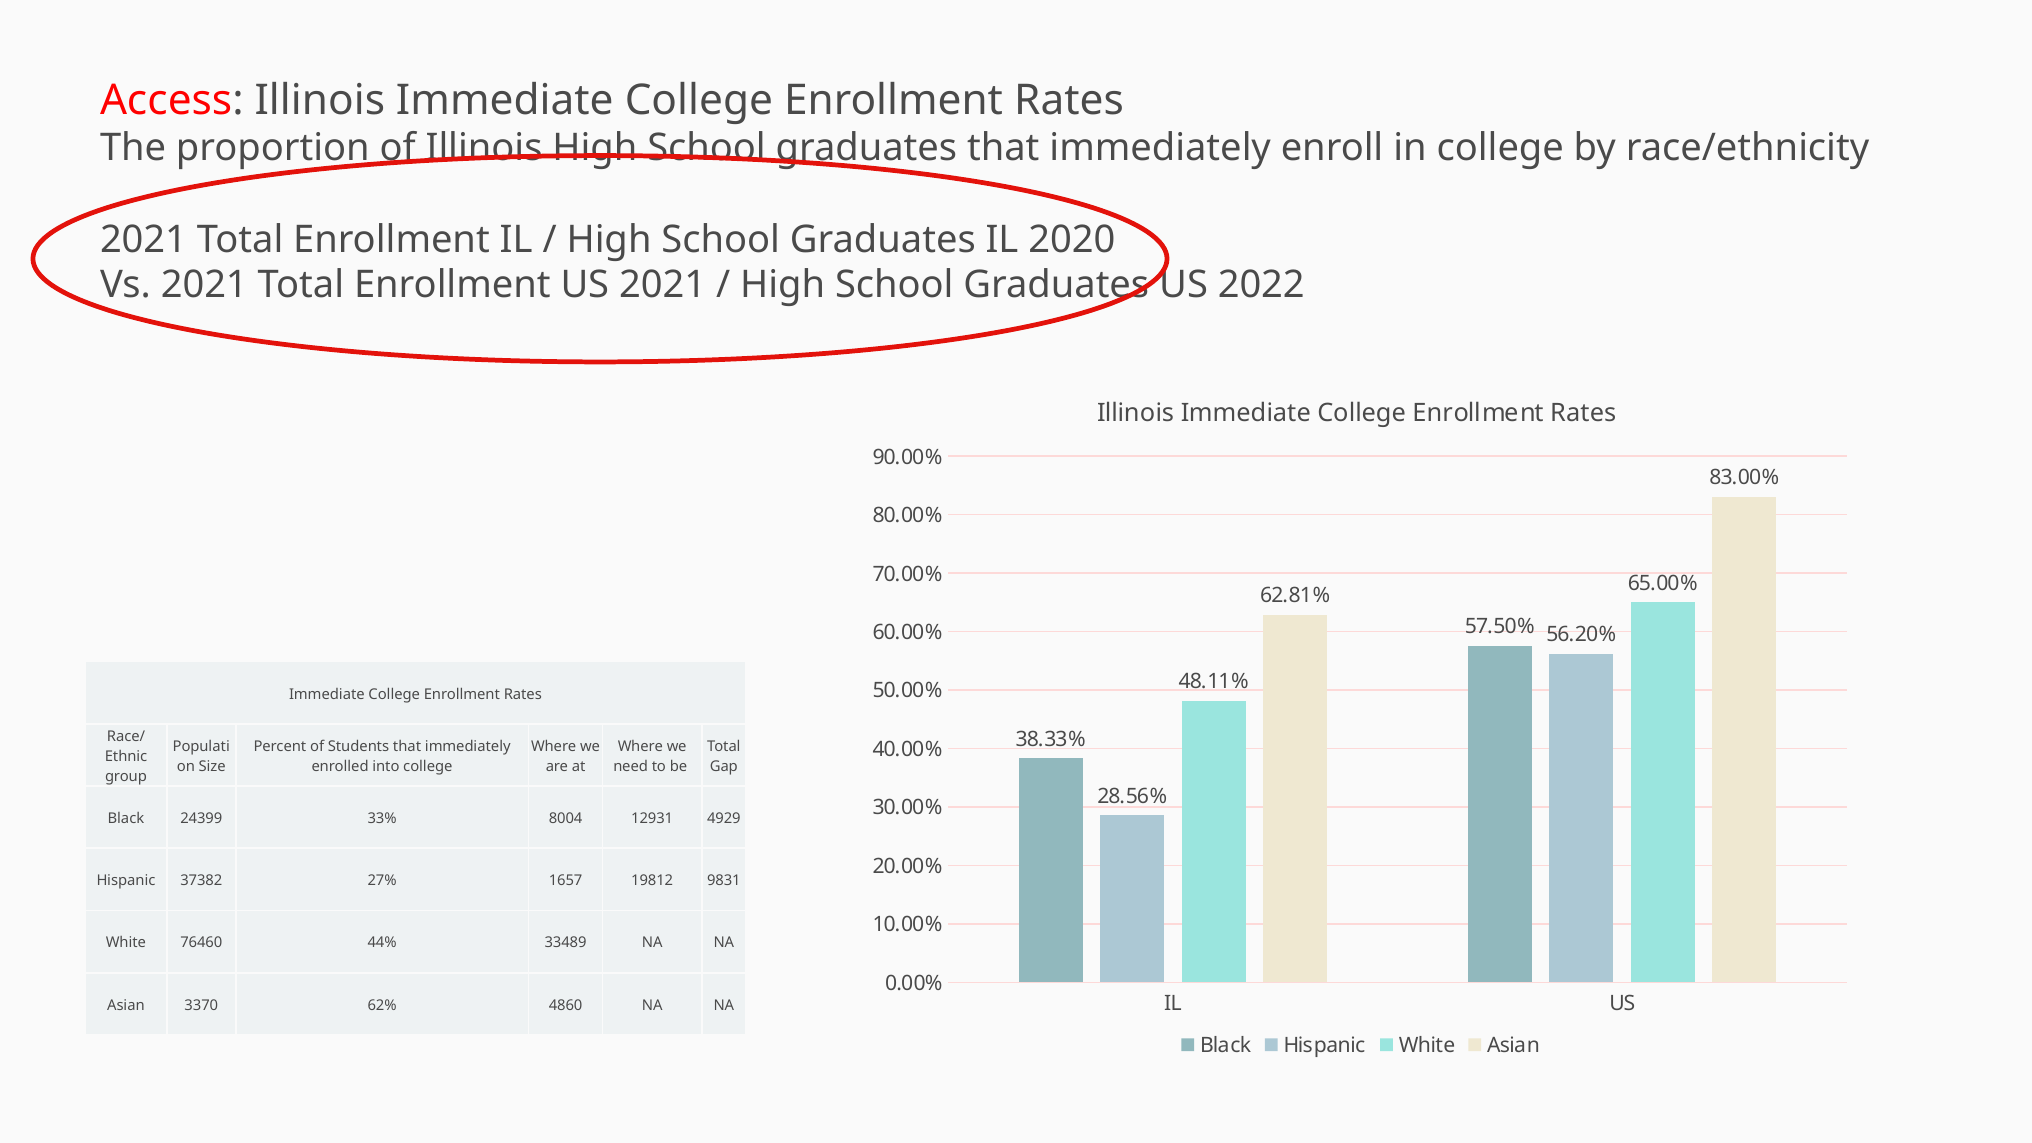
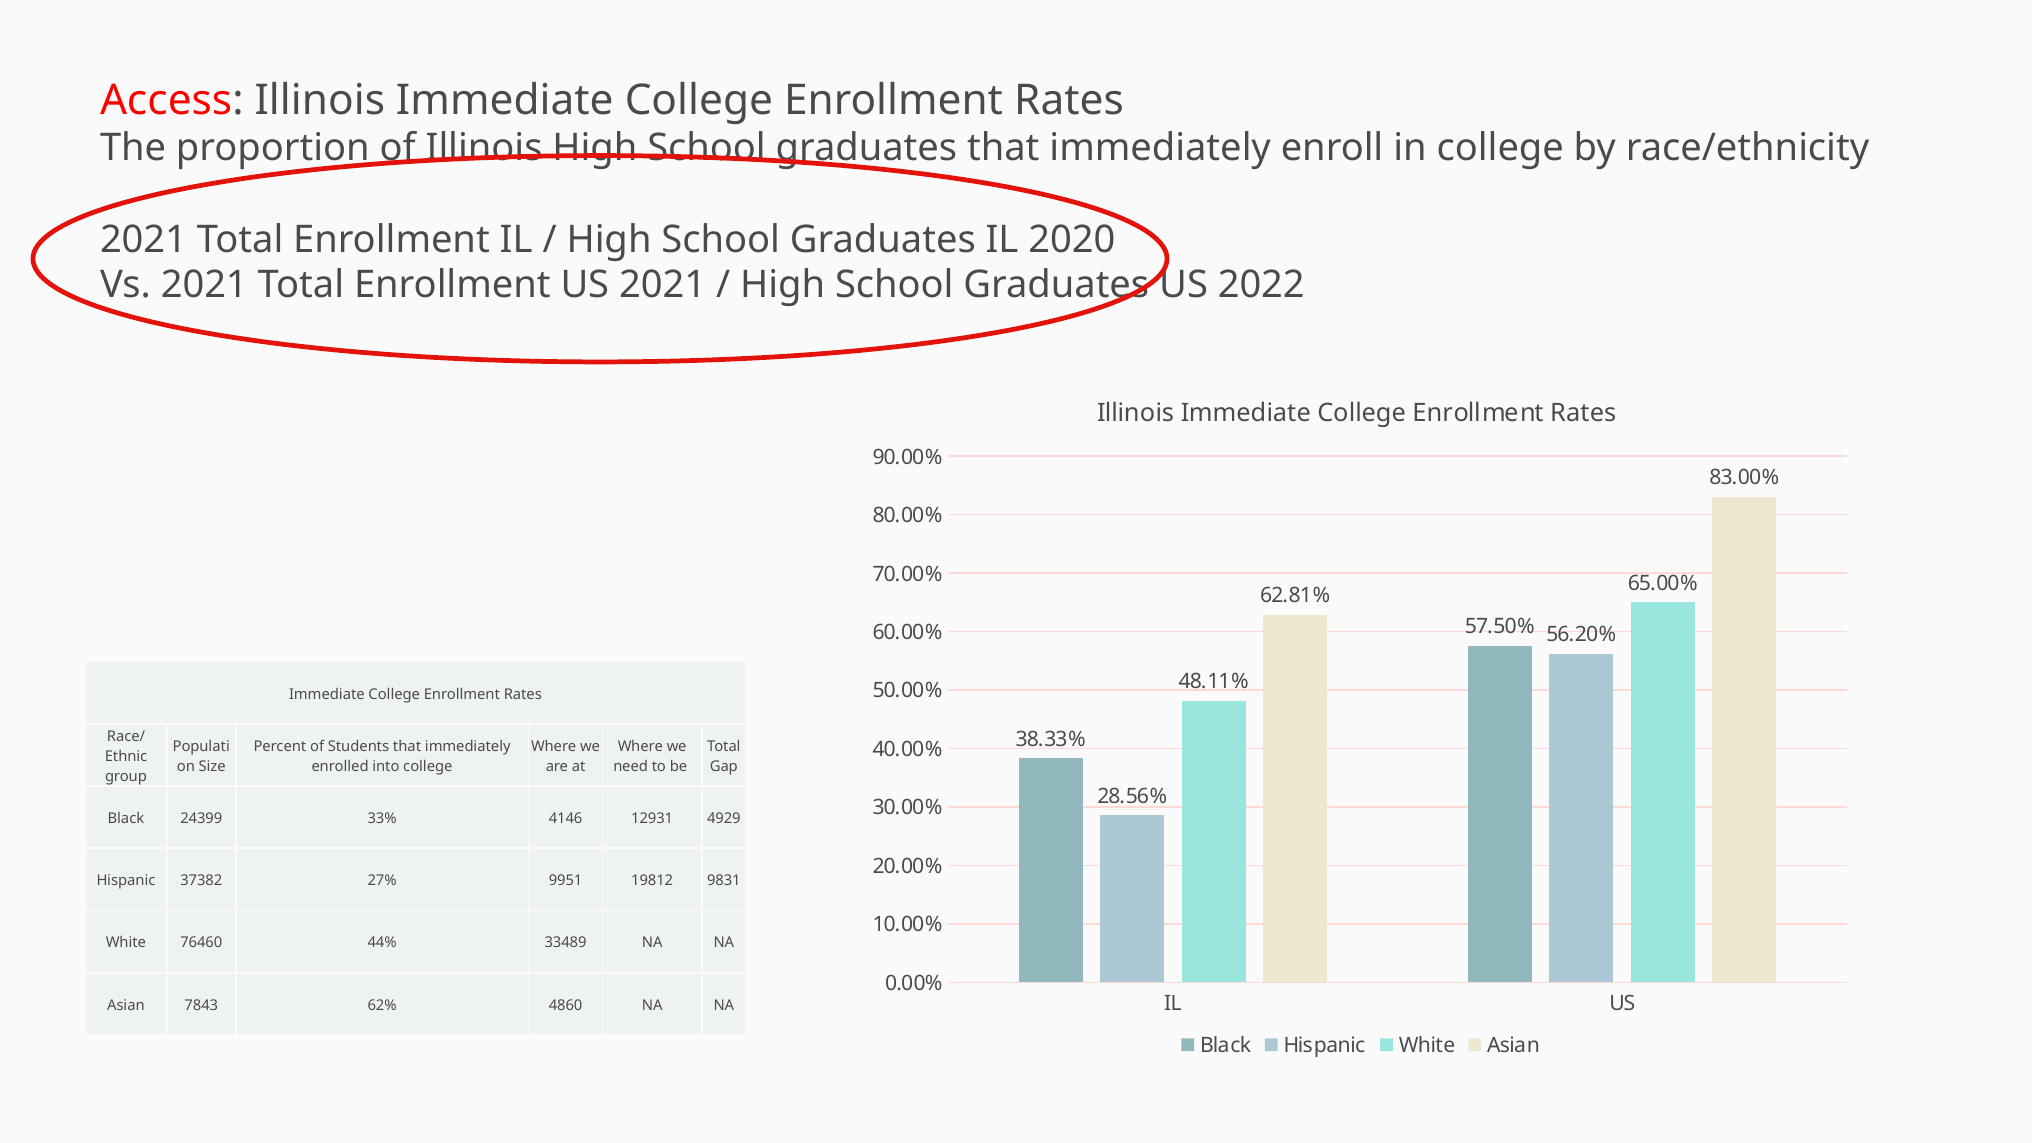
8004: 8004 -> 4146 (566, 819)
1657: 1657 -> 9951 (566, 881)
3370: 3370 -> 7843 (201, 1005)
